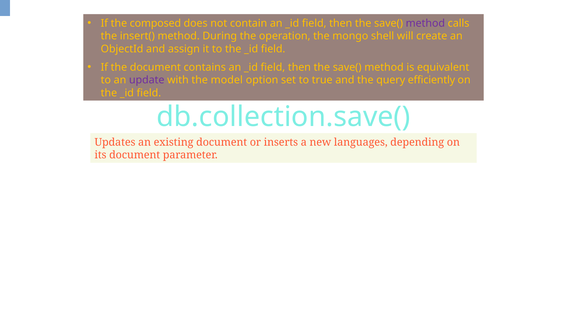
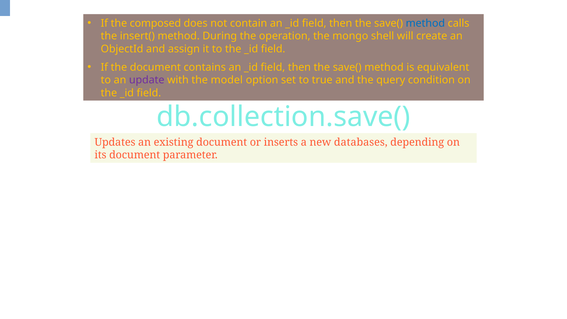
method colour: purple -> blue (425, 23)
efficiently: efficiently -> condition (431, 80)
languages: languages -> databases (361, 142)
